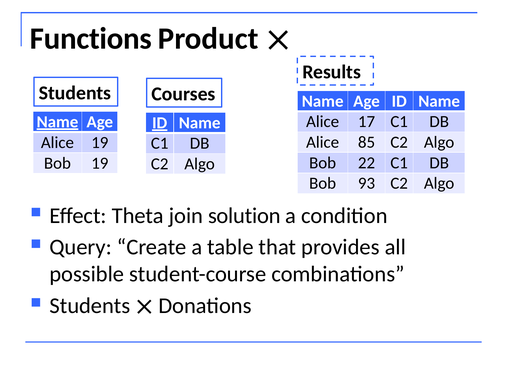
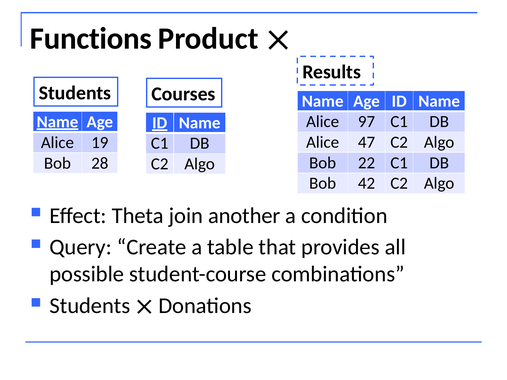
17: 17 -> 97 (367, 122)
85: 85 -> 47 (367, 142)
Bob 19: 19 -> 28 (100, 163)
93: 93 -> 42 (367, 184)
solution: solution -> another (244, 216)
